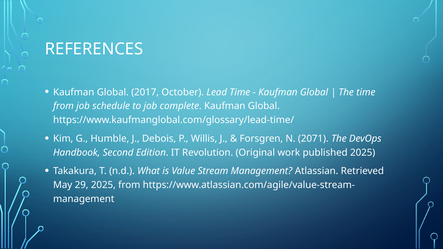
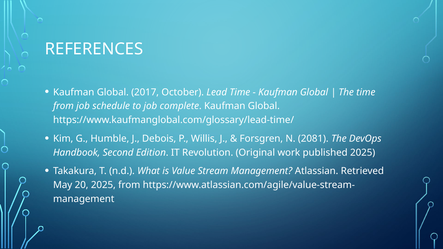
2071: 2071 -> 2081 (313, 139)
29: 29 -> 20 (82, 185)
